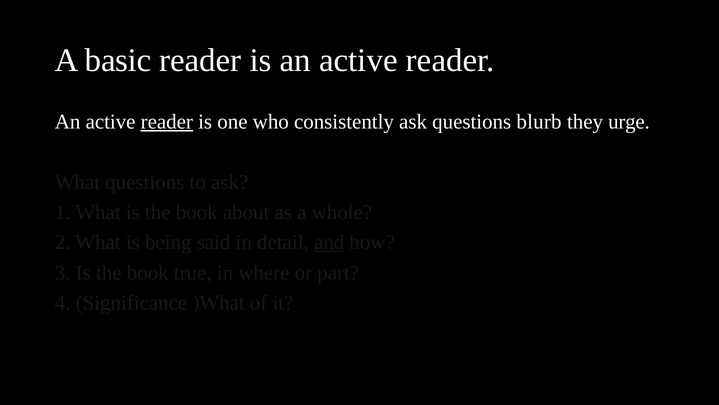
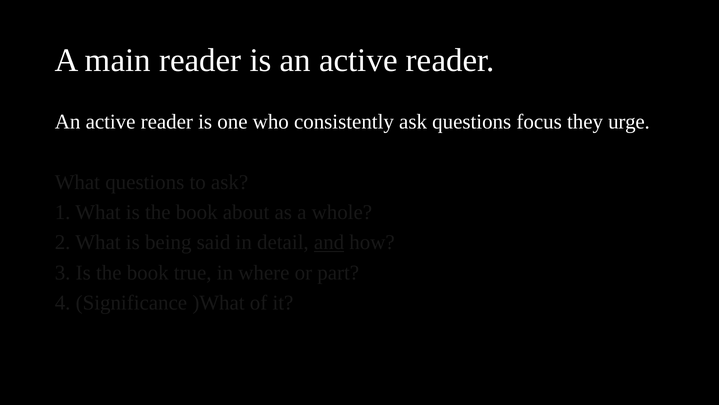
basic: basic -> main (118, 60)
reader underline: present -> none (167, 122)
blurb: blurb -> focus (539, 122)
